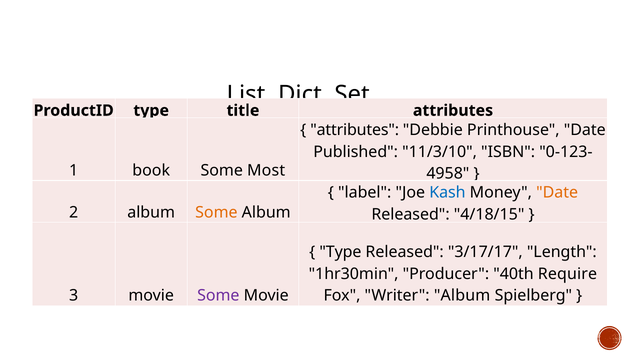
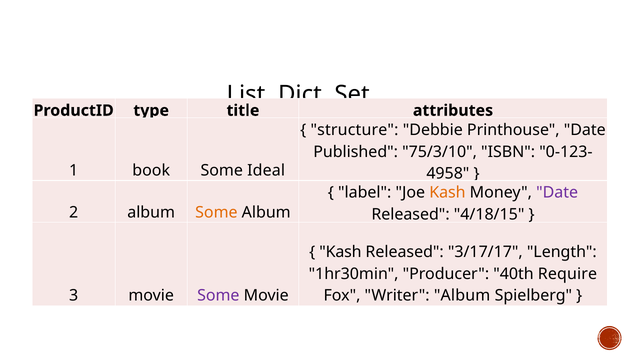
attributes: attributes -> structure (354, 130)
11/3/10: 11/3/10 -> 75/3/10 (440, 152)
Most: Most -> Ideal (266, 171)
Kash colour: blue -> orange (447, 193)
Date colour: orange -> purple (557, 193)
Type: Type -> Kash (340, 252)
